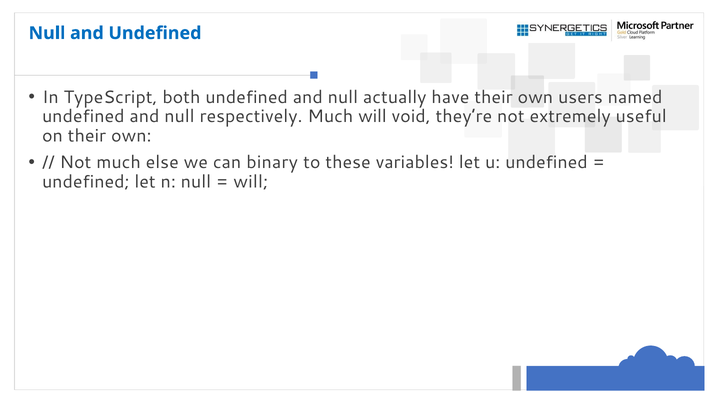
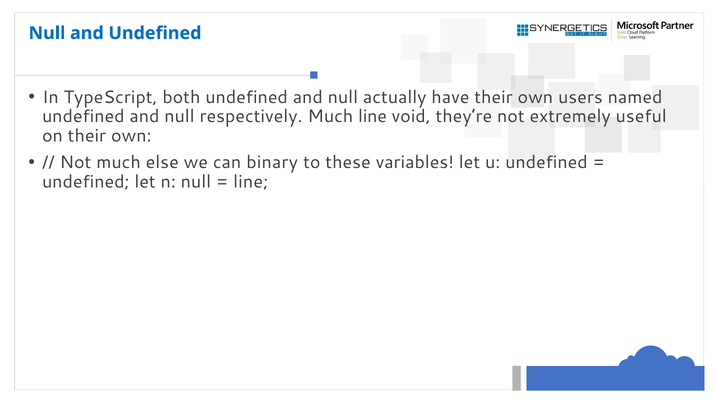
Much will: will -> line (372, 116)
will: will -> line (251, 182)
